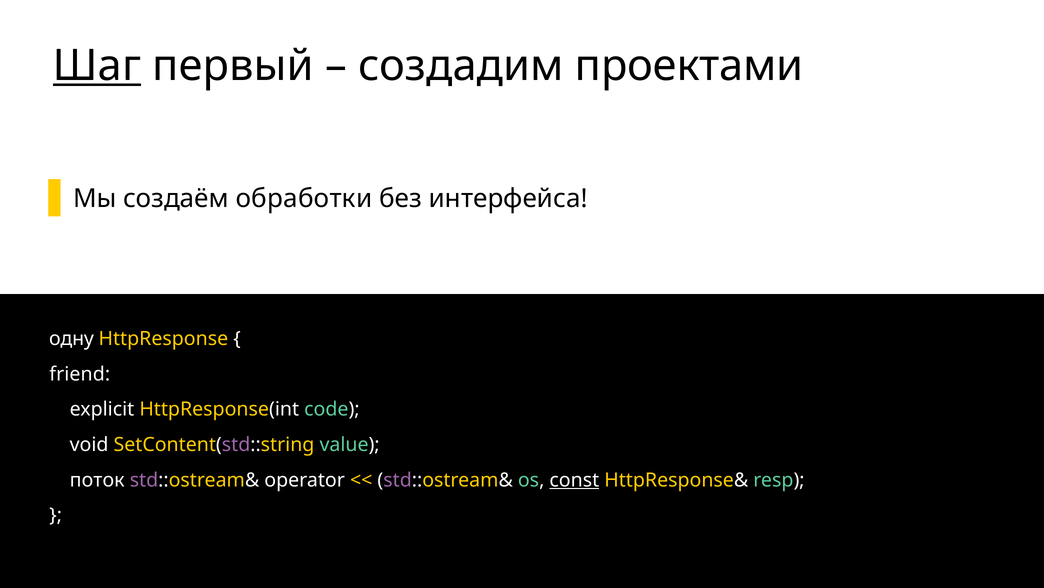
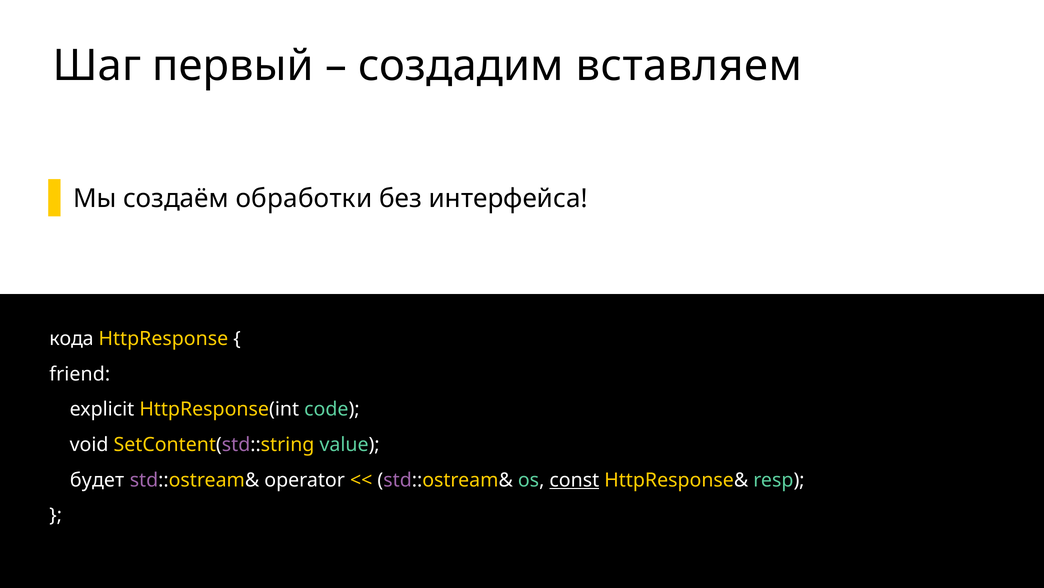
Шаг underline: present -> none (97, 66)
проектами: проектами -> вставляем (689, 66)
одну: одну -> кода (71, 339)
поток: поток -> будет (97, 479)
